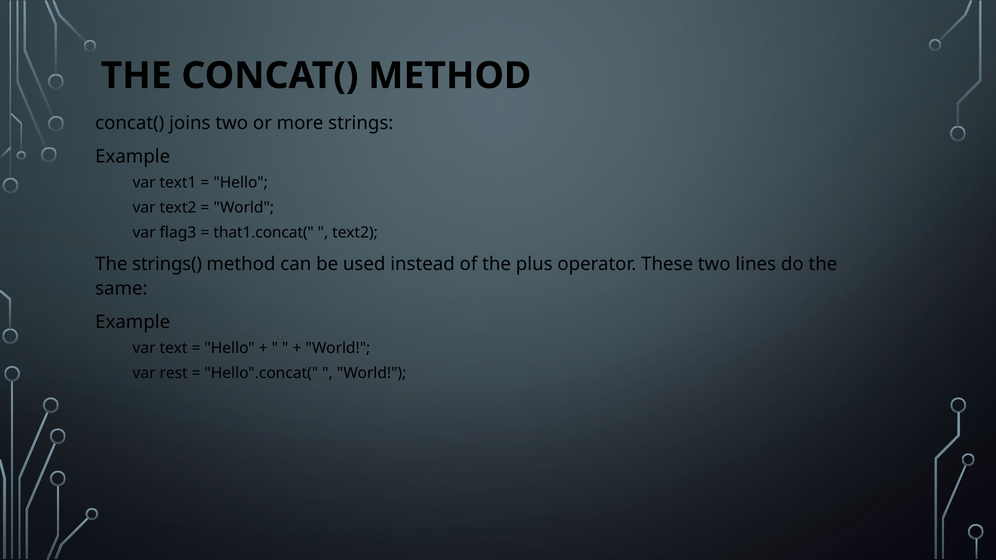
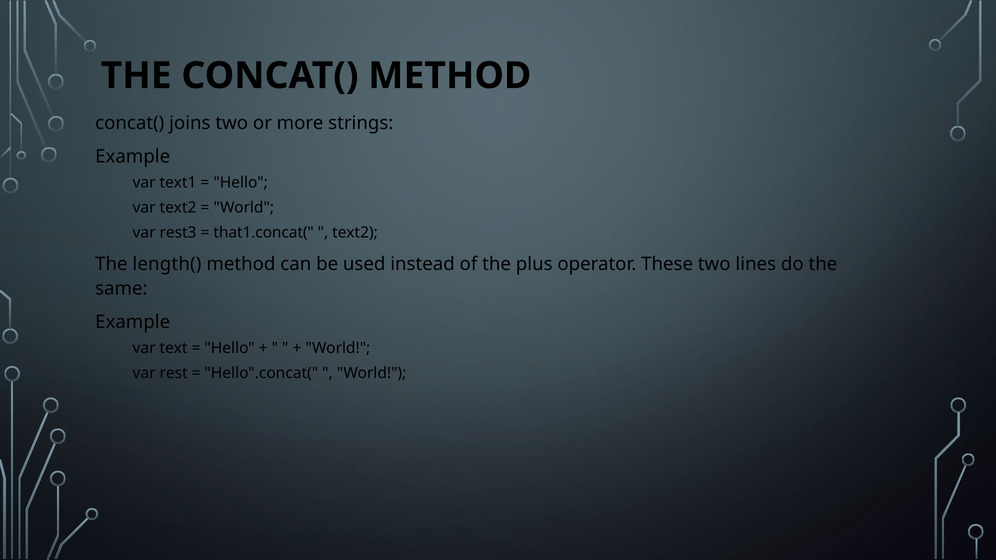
flag3: flag3 -> rest3 (178, 232)
strings(: strings( -> length( (167, 264)
